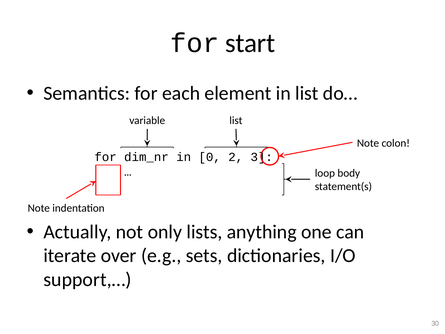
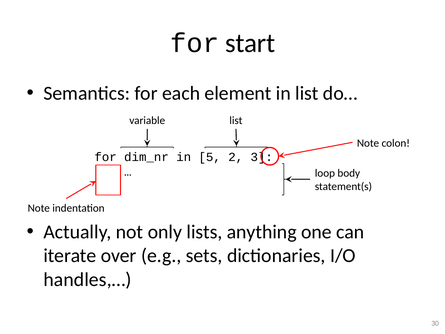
0: 0 -> 5 (210, 157)
support,…: support,… -> handles,… (87, 279)
